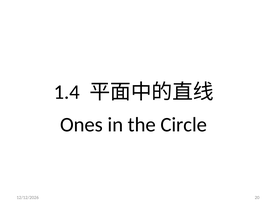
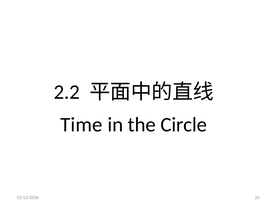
1.4: 1.4 -> 2.2 (67, 92)
Ones: Ones -> Time (81, 125)
